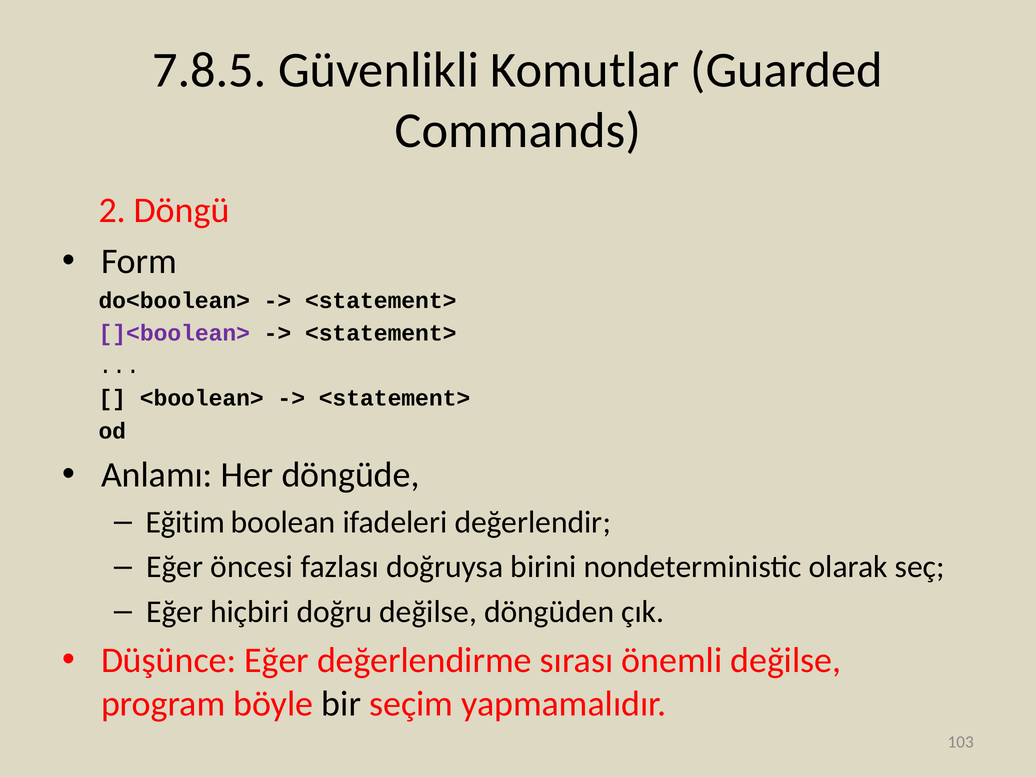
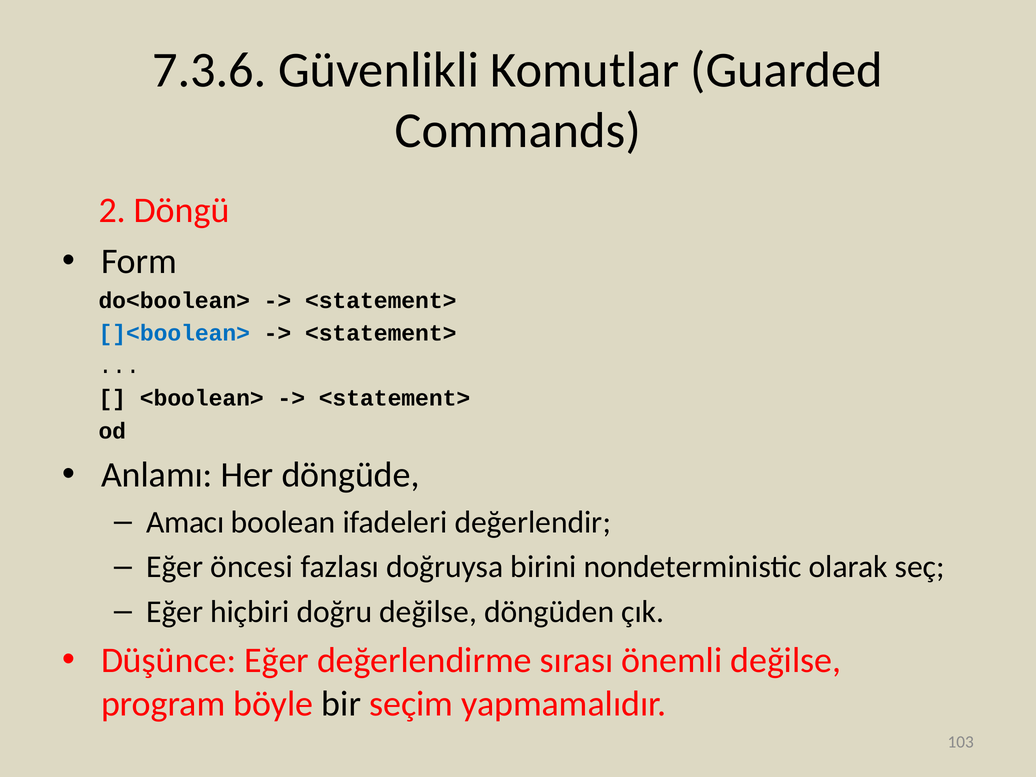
7.8.5: 7.8.5 -> 7.3.6 (209, 70)
]<boolean> colour: purple -> blue (174, 333)
Eğitim: Eğitim -> Amacı (185, 522)
